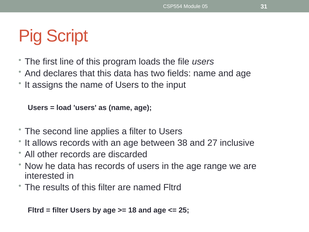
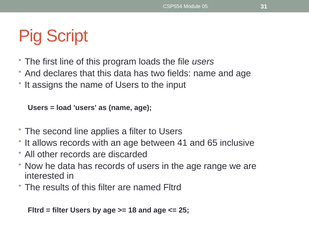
38: 38 -> 41 (182, 143)
27: 27 -> 65 (212, 143)
